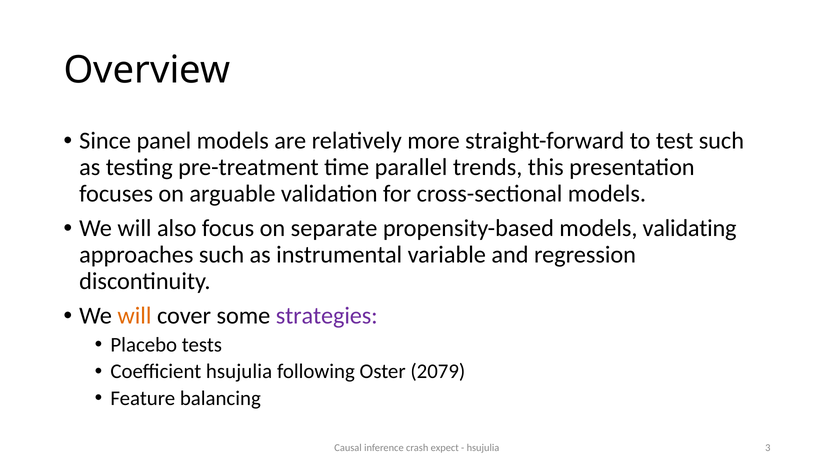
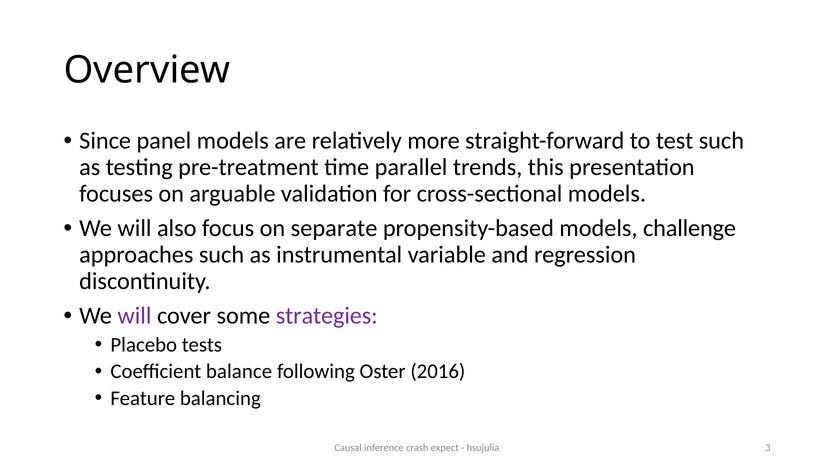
validating: validating -> challenge (690, 229)
will colour: orange -> purple (134, 316)
Coefficient hsujulia: hsujulia -> balance (239, 372)
2079: 2079 -> 2016 (438, 372)
